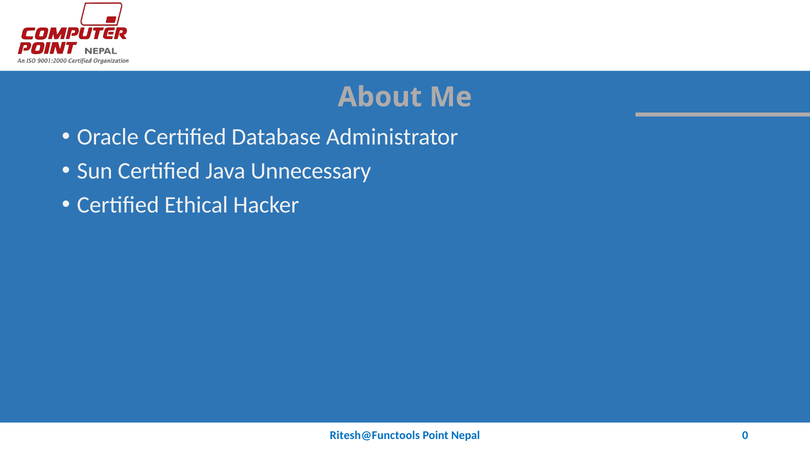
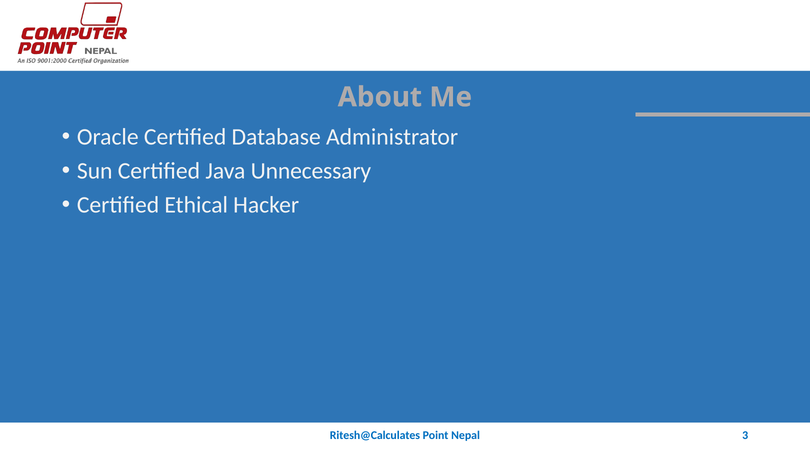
Ritesh@Functools: Ritesh@Functools -> Ritesh@Calculates (375, 435)
0: 0 -> 3 (745, 435)
